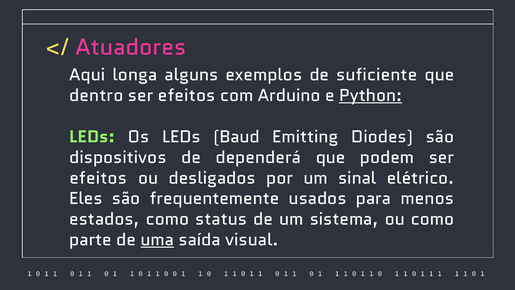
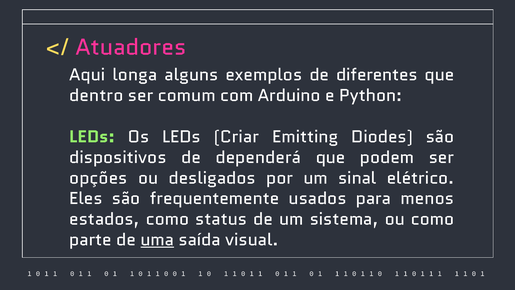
suficiente: suficiente -> diferentes (377, 75)
efeitos: efeitos -> comum (187, 95)
Python underline: present -> none (371, 95)
Baud: Baud -> Criar (236, 137)
efeitos: efeitos -> opções (98, 178)
